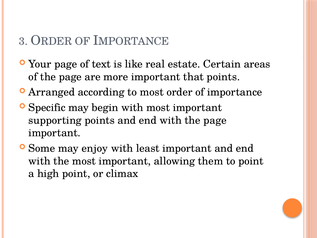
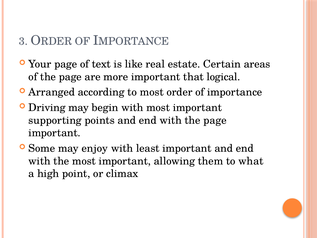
that points: points -> logical (223, 77)
Specific: Specific -> Driving (47, 107)
to point: point -> what (251, 161)
